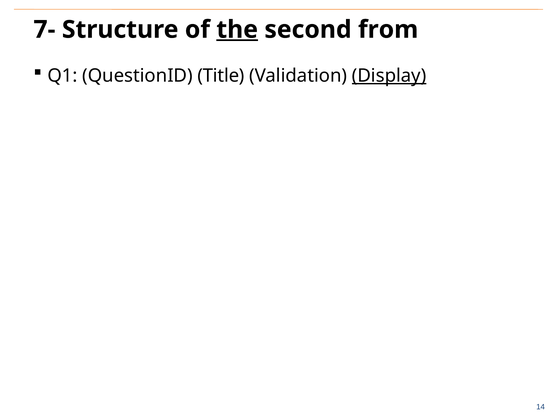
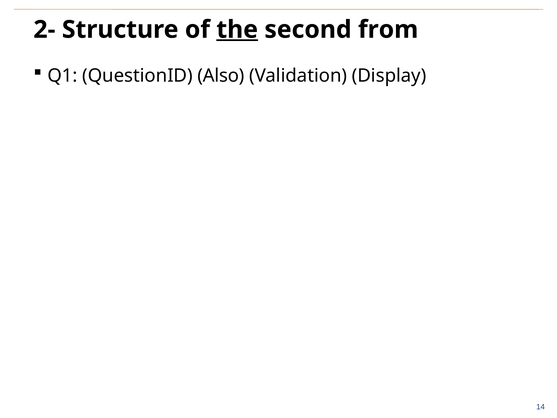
7-: 7- -> 2- (44, 30)
Title: Title -> Also (221, 76)
Display underline: present -> none (389, 76)
